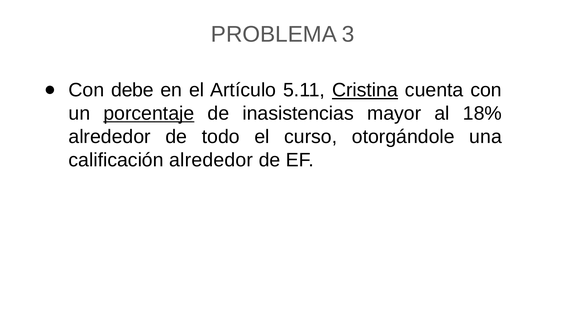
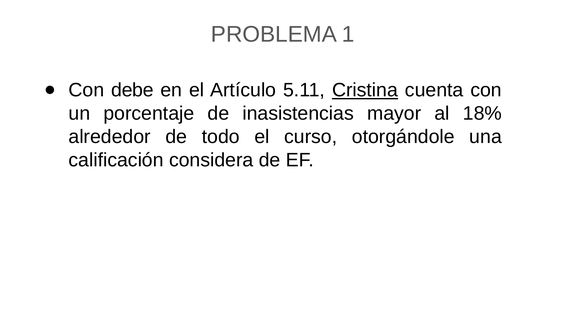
3: 3 -> 1 (348, 35)
porcentaje underline: present -> none (149, 114)
calificación alrededor: alrededor -> considera (211, 160)
